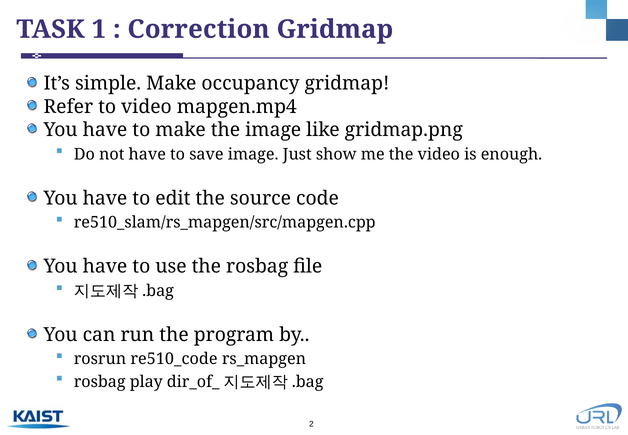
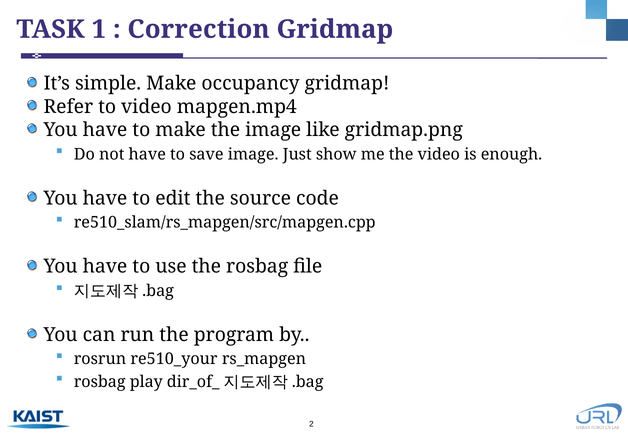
re510_code: re510_code -> re510_your (174, 359)
